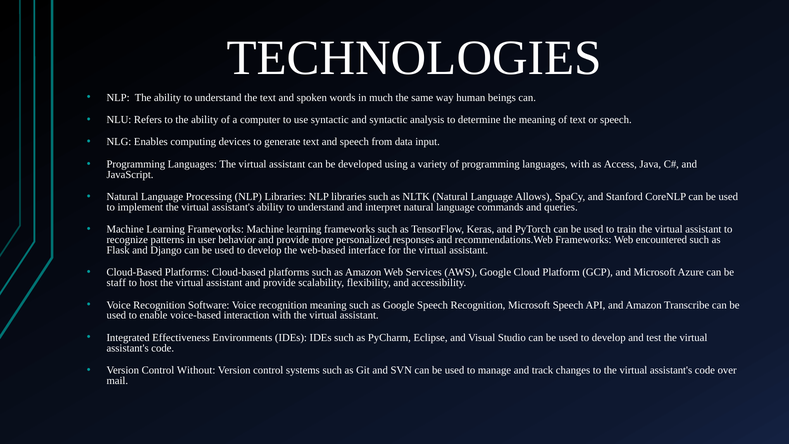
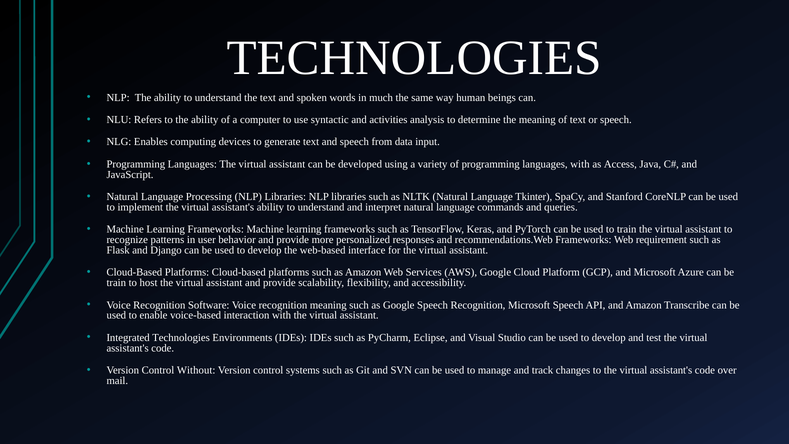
and syntactic: syntactic -> activities (388, 120)
Allows: Allows -> Tkinter (534, 197)
encountered: encountered -> requirement (661, 240)
staff: staff -> train (116, 283)
Integrated Effectiveness: Effectiveness -> Technologies (181, 338)
